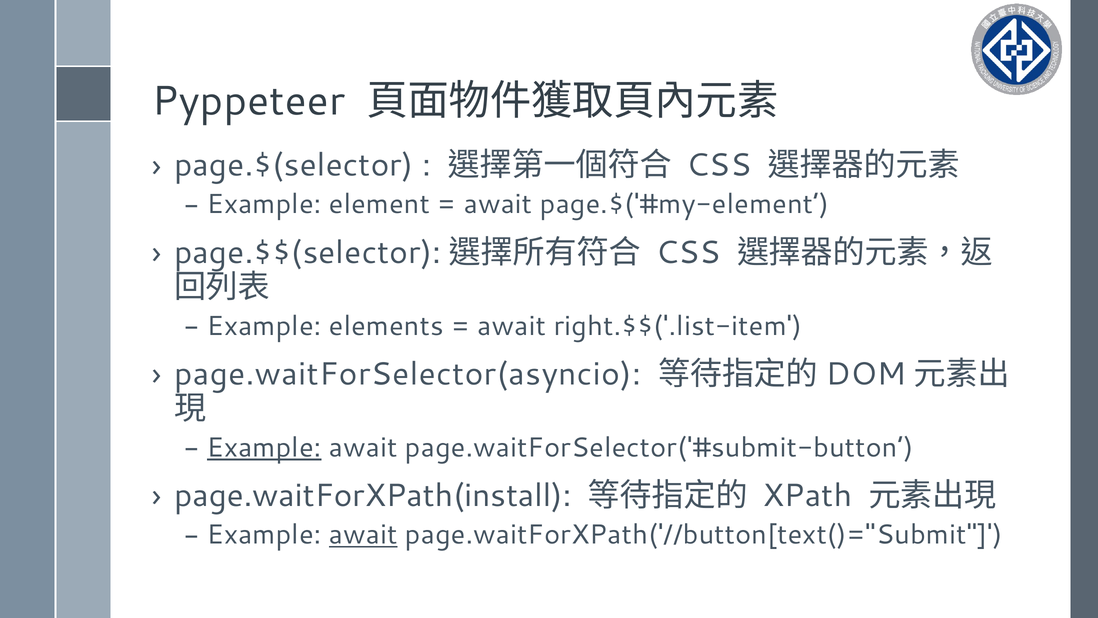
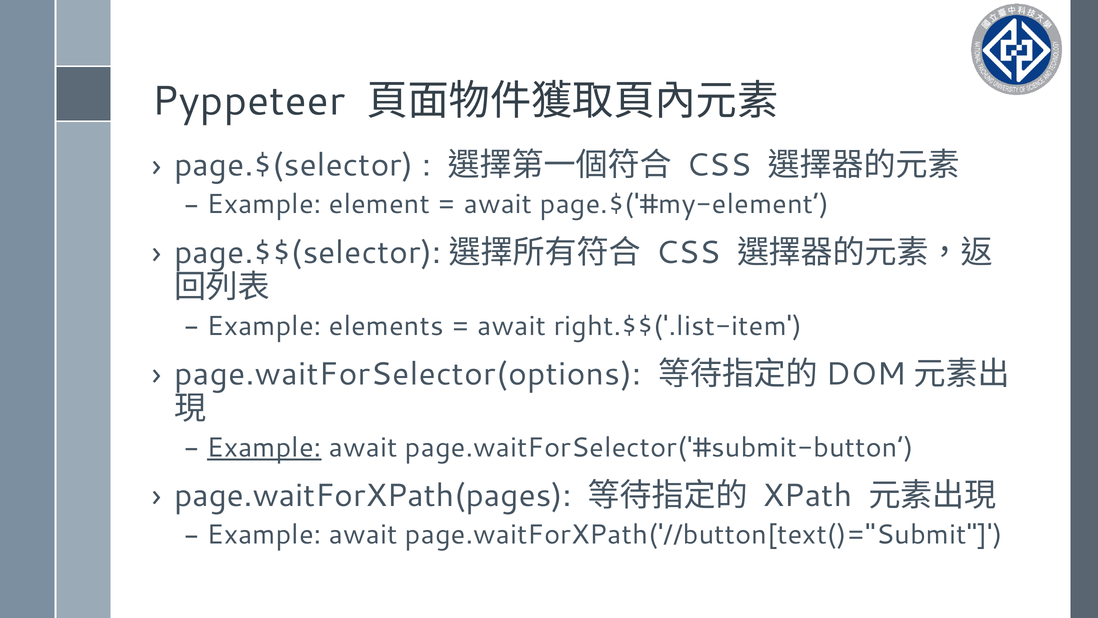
page.waitForSelector(asyncio: page.waitForSelector(asyncio -> page.waitForSelector(options (408, 374)
page.waitForXPath(install: page.waitForXPath(install -> page.waitForXPath(pages (373, 495)
await underline: present -> none (363, 535)
